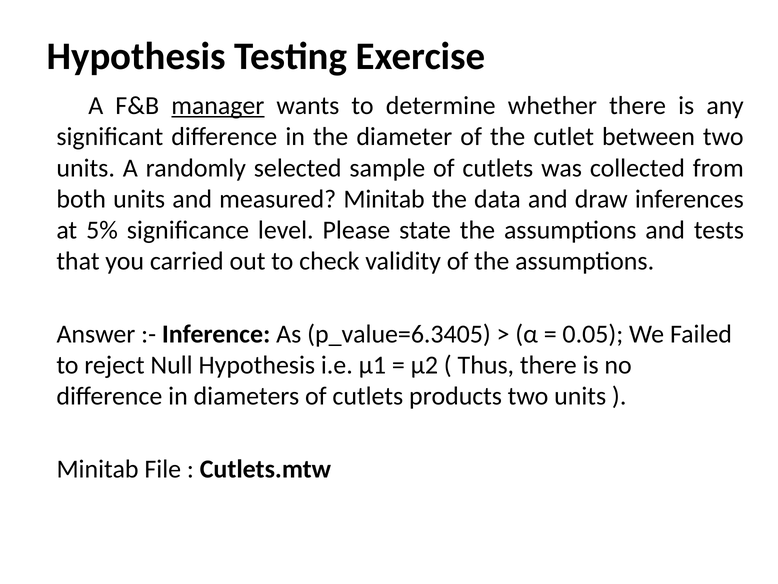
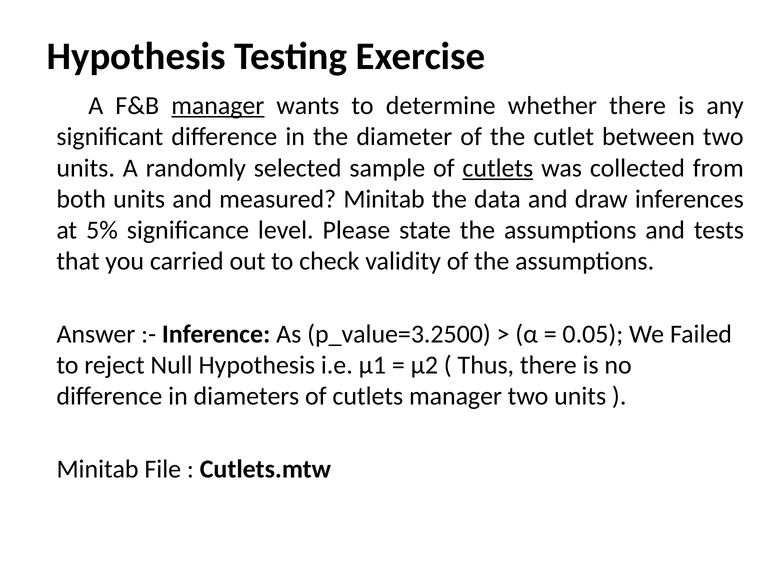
cutlets underline: none -> present (498, 168)
p_value=6.3405: p_value=6.3405 -> p_value=3.2500 (399, 334)
cutlets products: products -> manager (456, 396)
